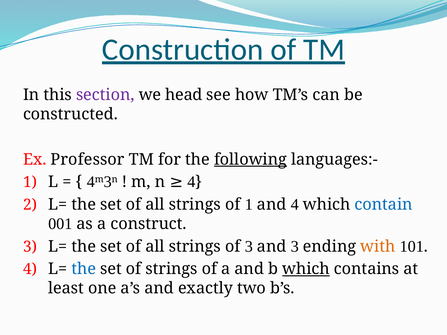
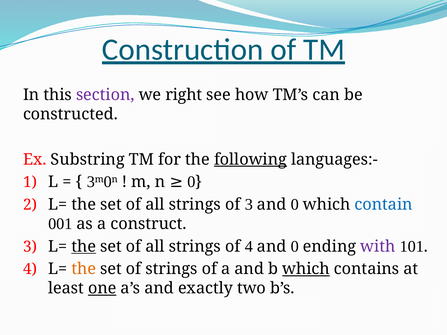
head: head -> right (184, 95)
Professor: Professor -> Substring (88, 159)
4: 4 -> 3 (91, 182)
m 3: 3 -> 0 (108, 182)
4: 4 -> 0 (191, 182)
of 1: 1 -> 3 (249, 205)
4: 4 -> 0 (295, 205)
the underline: none -> present (84, 247)
of 3: 3 -> 4 (249, 247)
3: 3 -> 0 (295, 247)
with colour: orange -> purple (378, 247)
the colour: blue -> orange (84, 269)
one underline: none -> present (102, 289)
